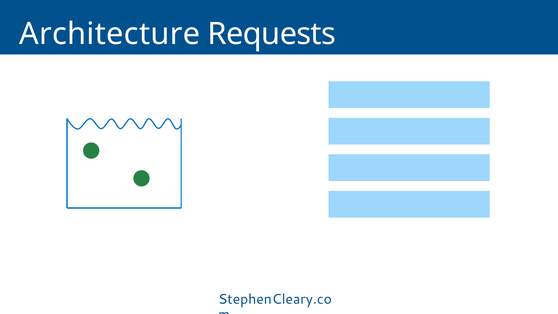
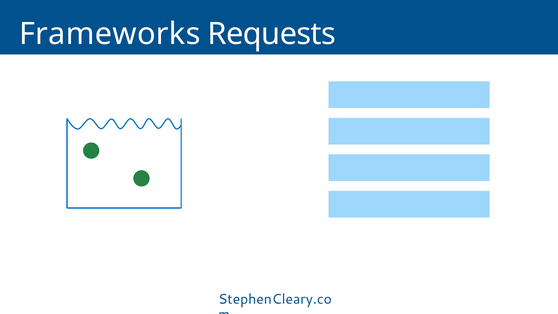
Architecture: Architecture -> Frameworks (110, 34)
